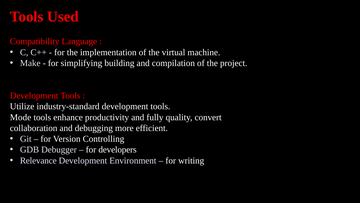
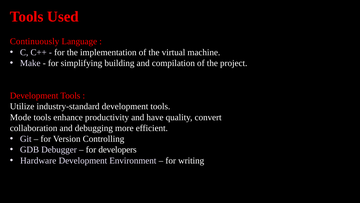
Compatibility: Compatibility -> Continuously (35, 41)
fully: fully -> have (155, 117)
Relevance: Relevance -> Hardware (38, 160)
